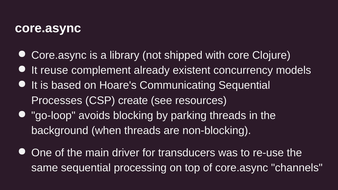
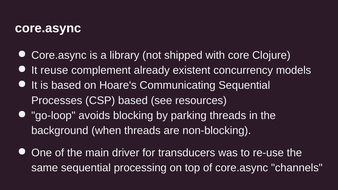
CSP create: create -> based (133, 100)
